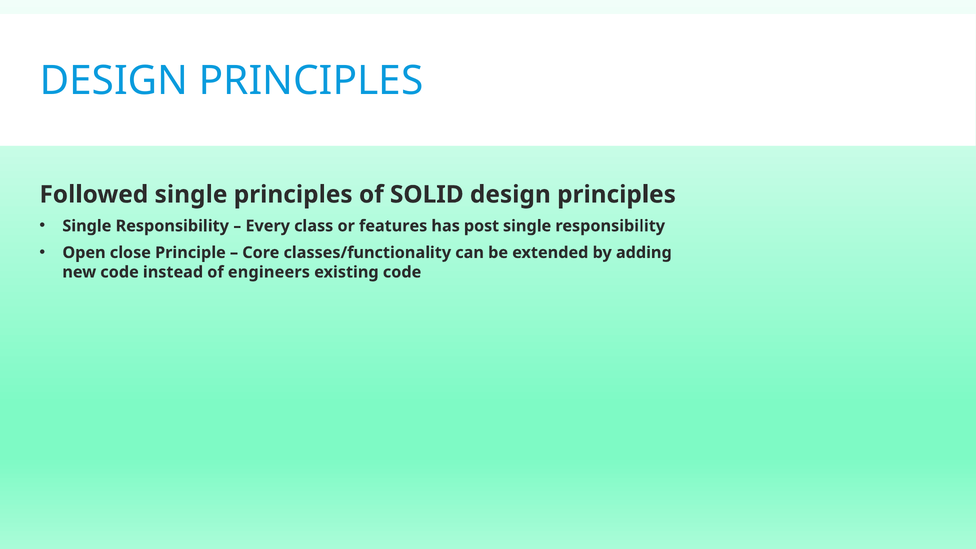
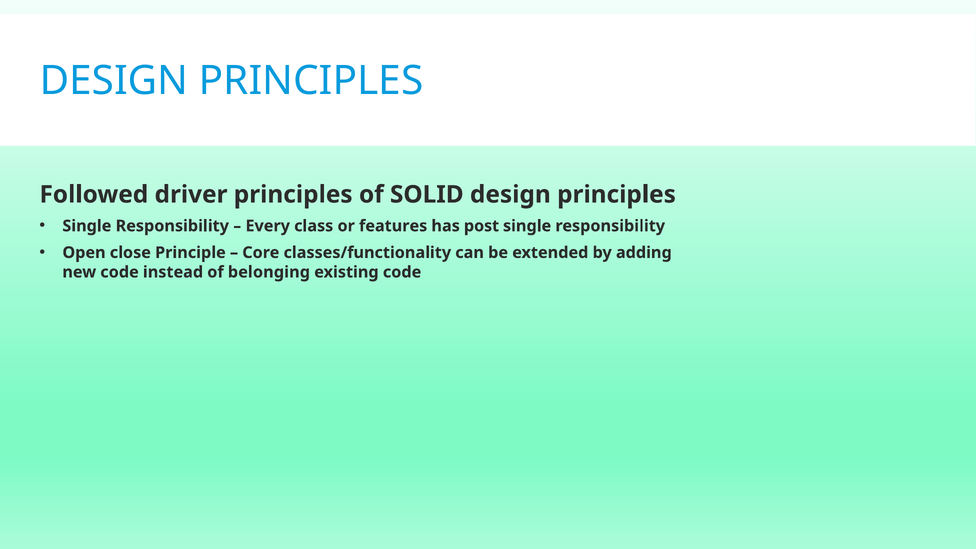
Followed single: single -> driver (191, 195)
engineers: engineers -> belonging (269, 272)
